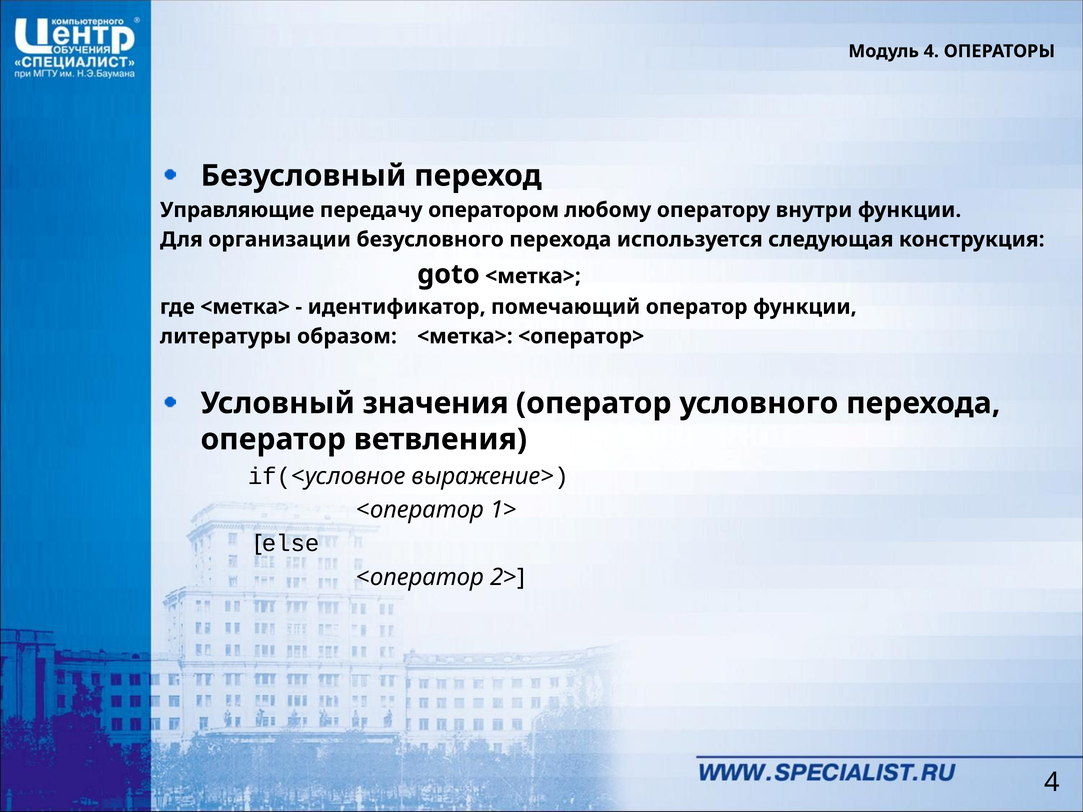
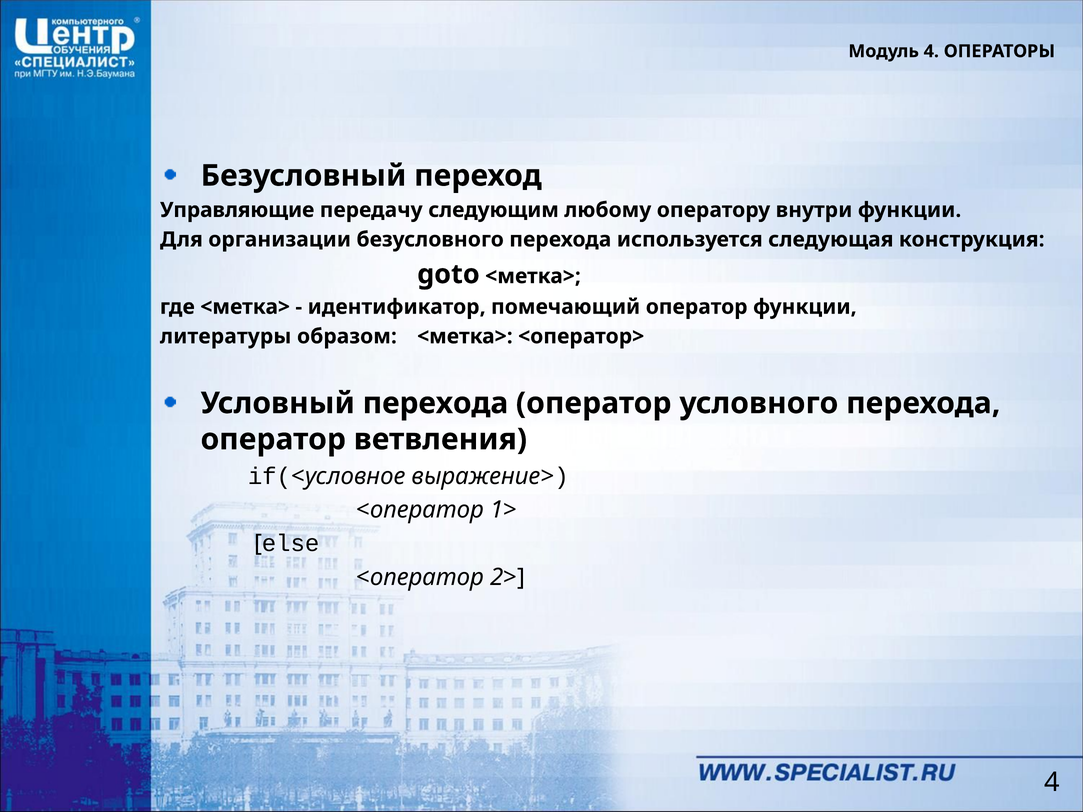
оператором: оператором -> следующим (494, 210)
Условный значения: значения -> перехода (435, 403)
